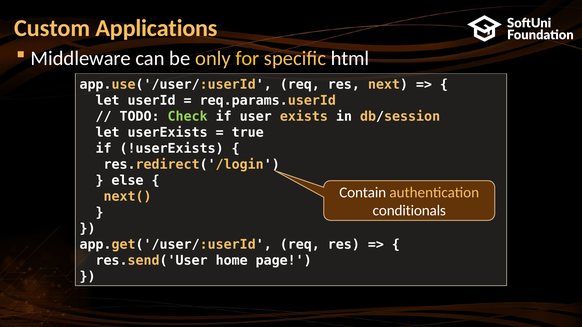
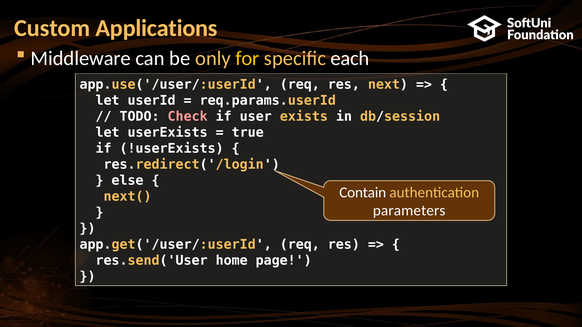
html: html -> each (350, 58)
Check colour: light green -> pink (188, 117)
conditionals: conditionals -> parameters (409, 211)
